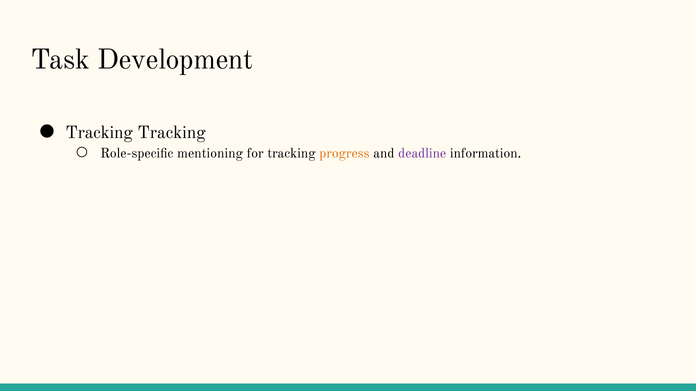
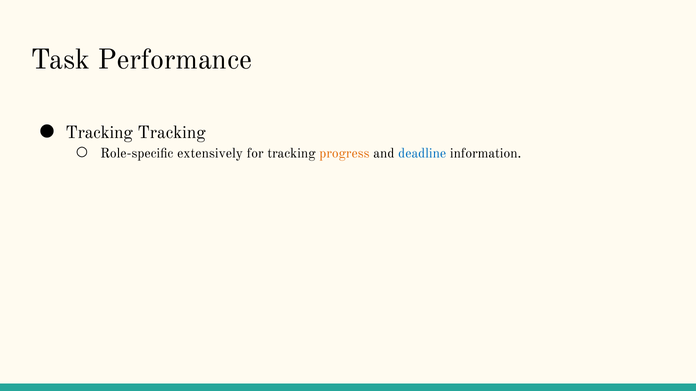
Development: Development -> Performance (175, 60)
mentioning: mentioning -> extensively (210, 153)
deadline colour: purple -> blue (422, 153)
